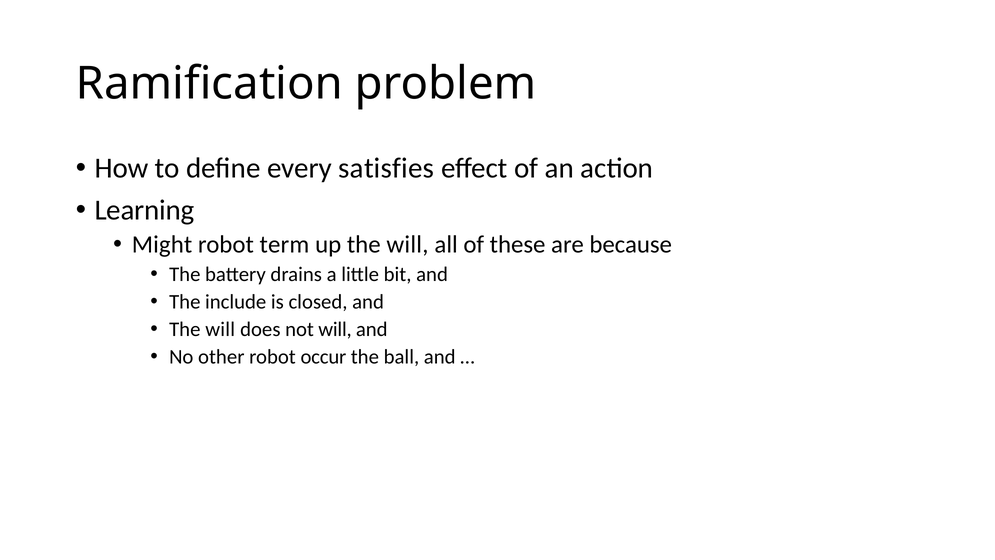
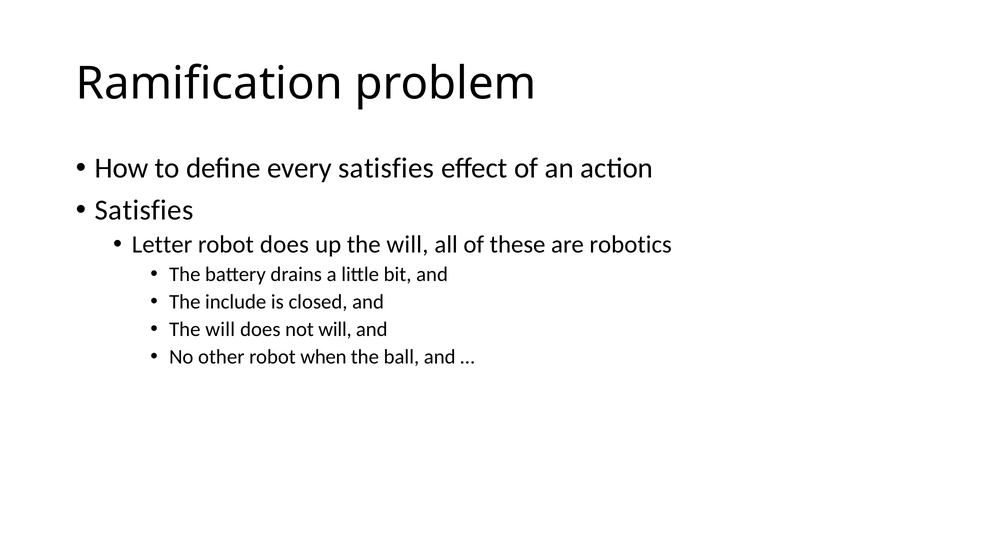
Learning: Learning -> Satisfies (144, 210)
Might: Might -> Letter (162, 244)
robot term: term -> does (284, 244)
because: because -> robotics (631, 244)
occur: occur -> when (323, 357)
